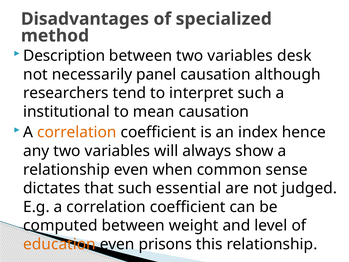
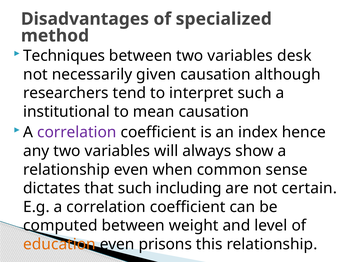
Description: Description -> Techniques (64, 56)
panel: panel -> given (156, 74)
correlation colour: orange -> purple (77, 132)
essential: essential -> including (189, 188)
judged: judged -> certain (309, 188)
